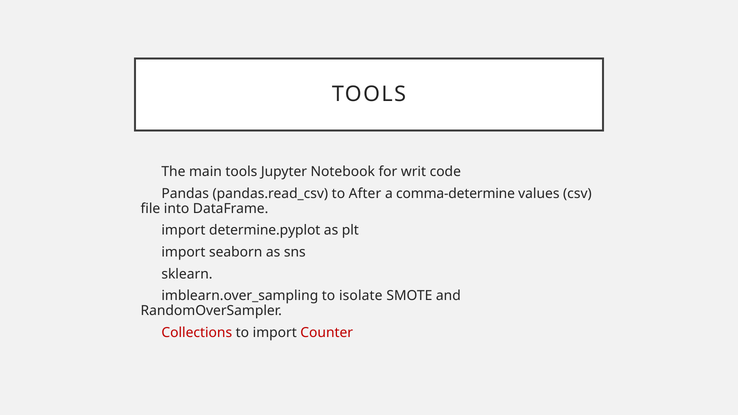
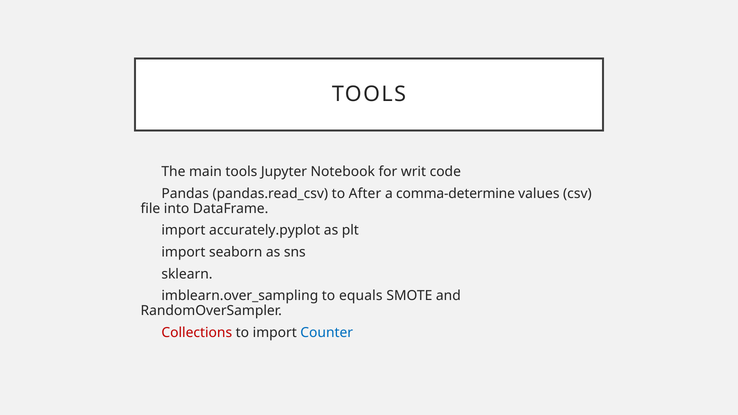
determine.pyplot: determine.pyplot -> accurately.pyplot (265, 230)
isolate: isolate -> equals (361, 296)
Counter colour: red -> blue (327, 333)
